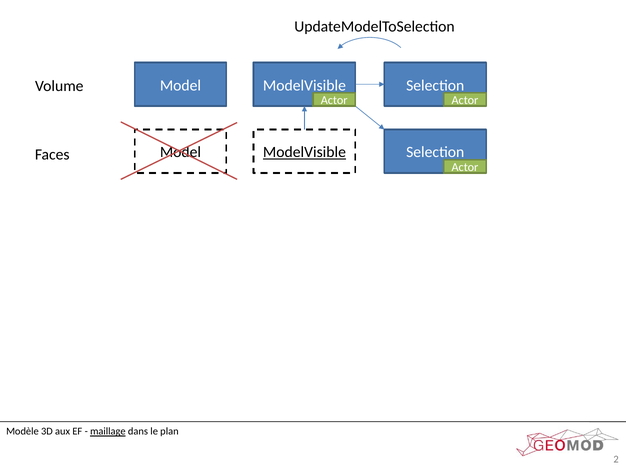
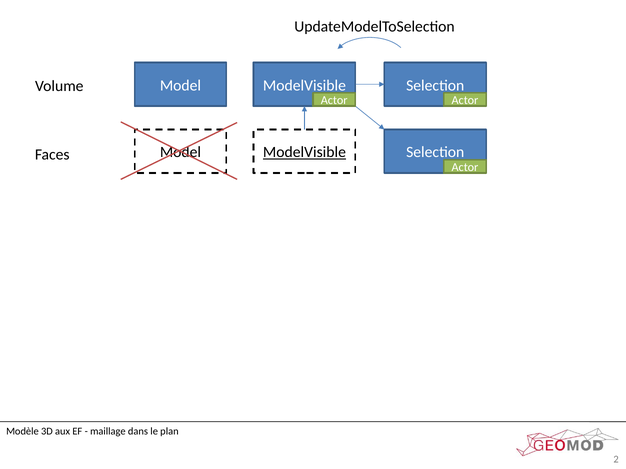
maillage underline: present -> none (108, 432)
